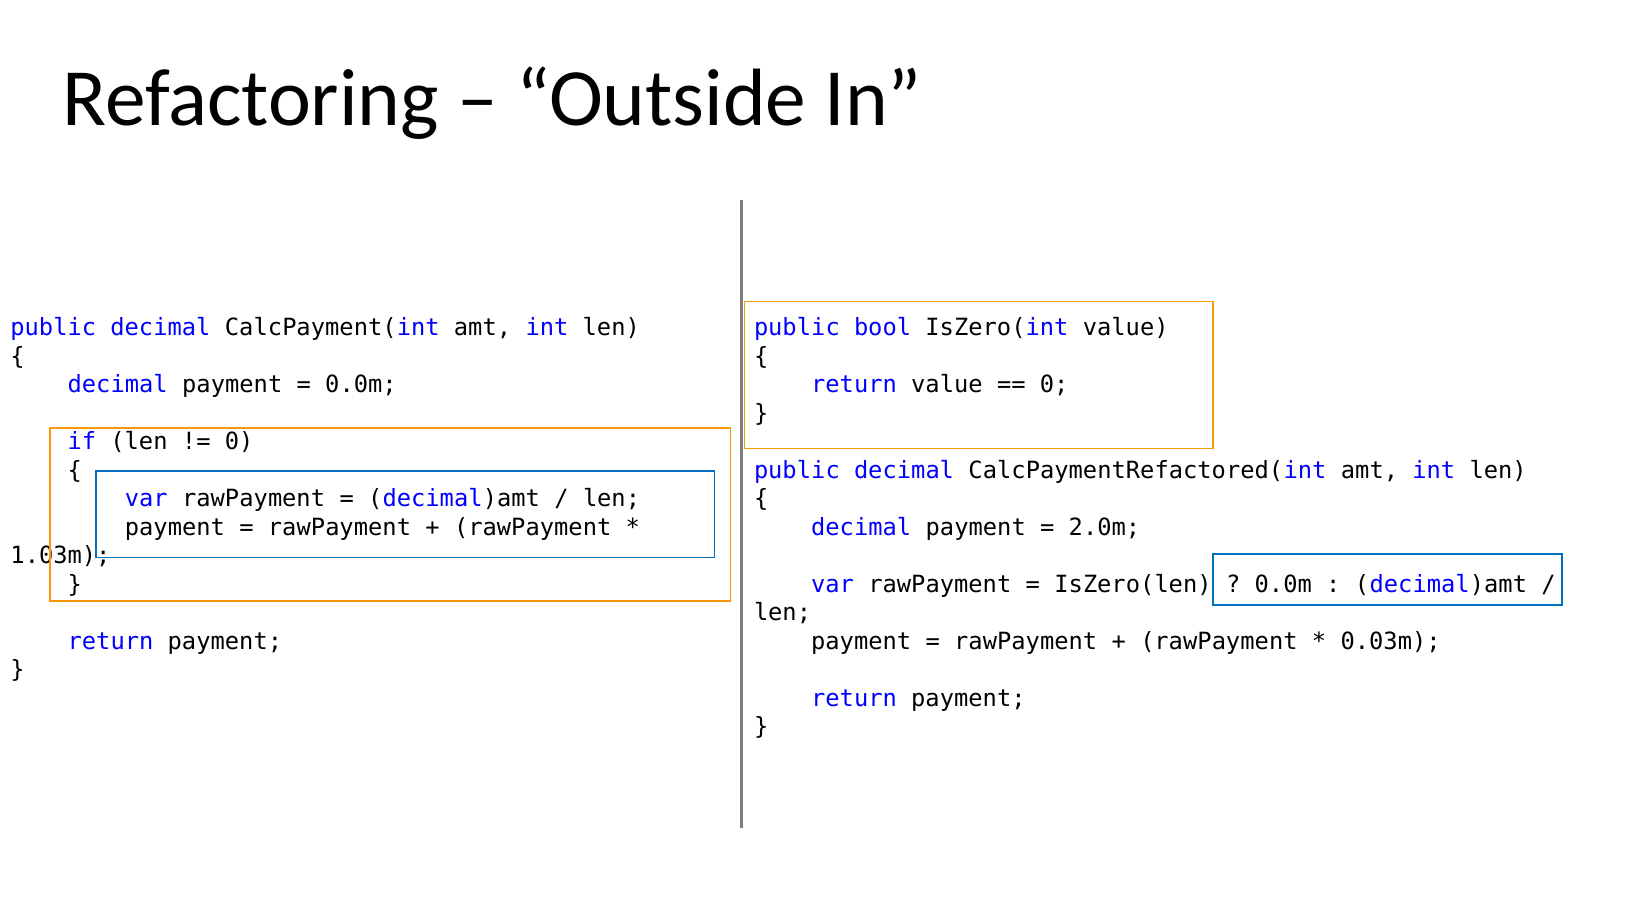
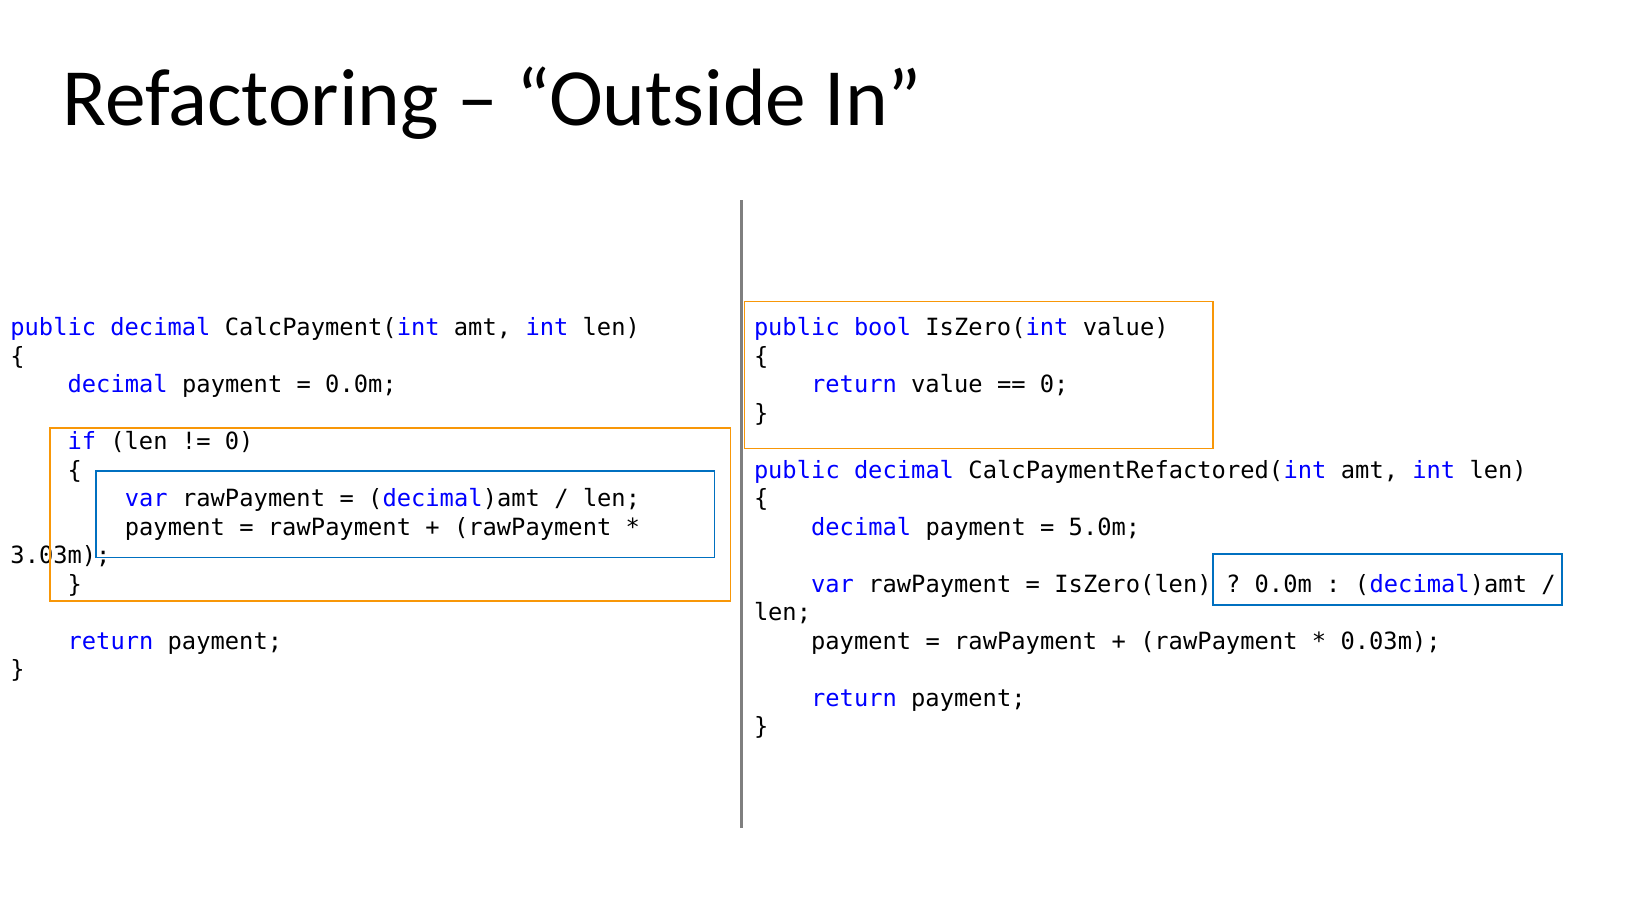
2.0m: 2.0m -> 5.0m (1104, 528)
1.03m: 1.03m -> 3.03m (60, 556)
